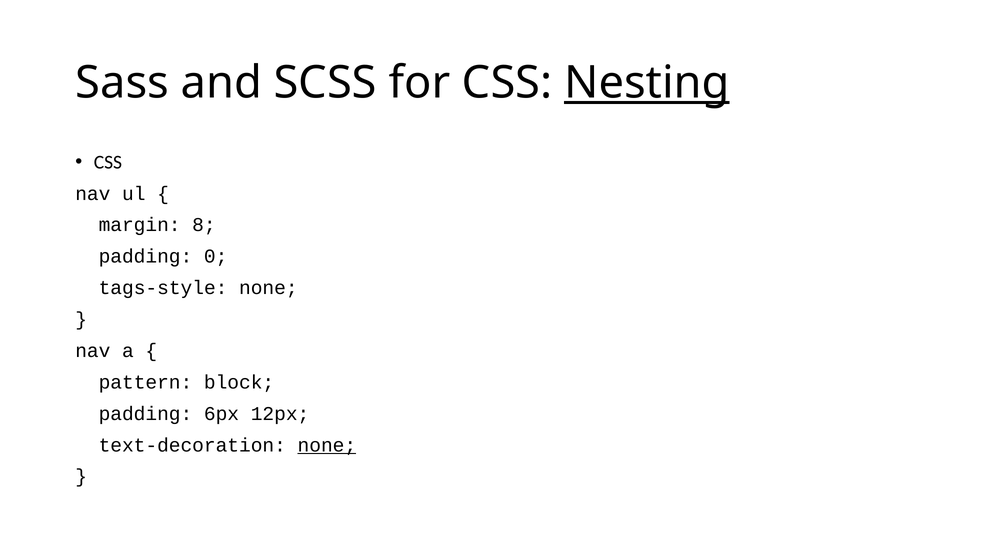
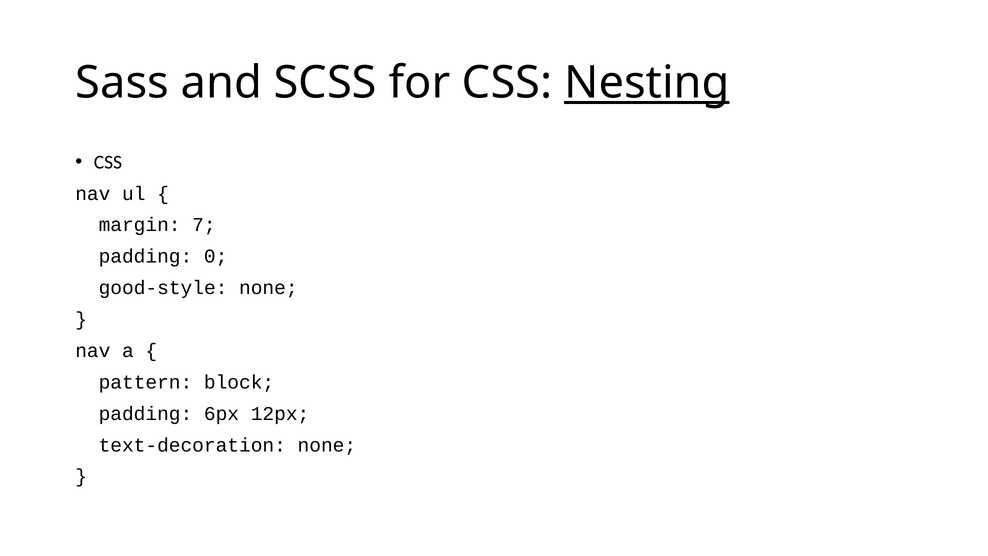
8: 8 -> 7 (204, 225)
tags-style: tags-style -> good-style (163, 288)
none underline: present -> none (327, 445)
